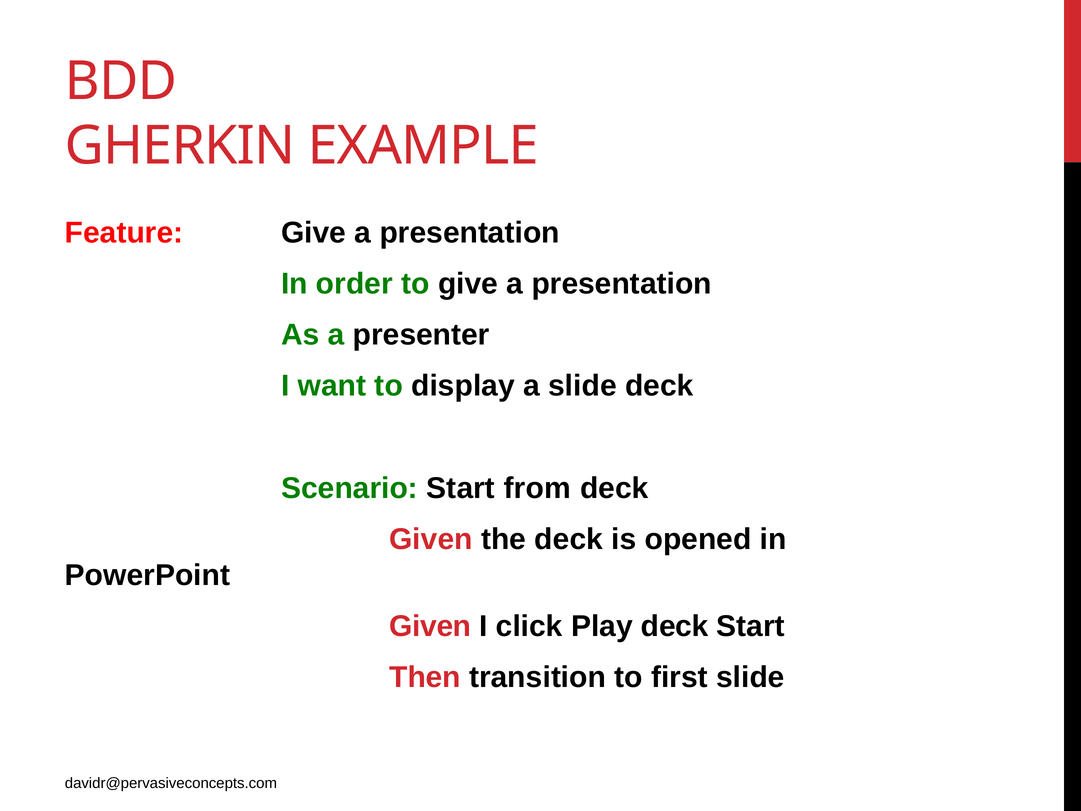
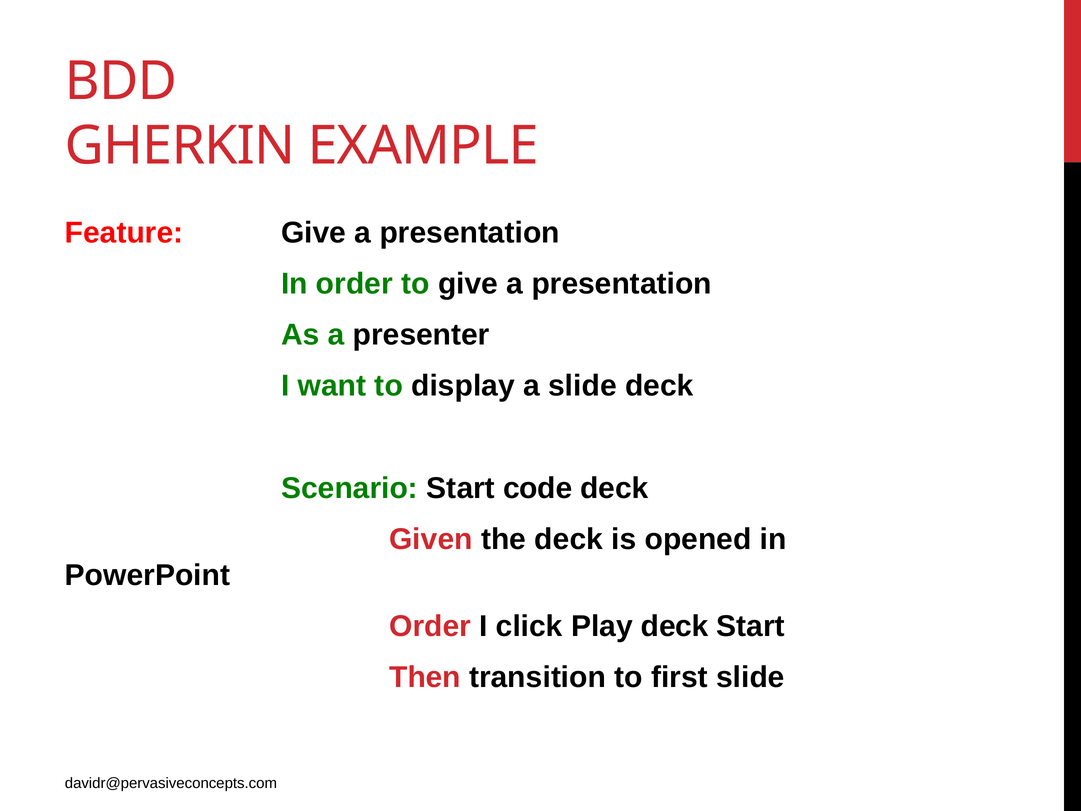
from: from -> code (538, 488)
Given: Given -> Order (430, 626)
